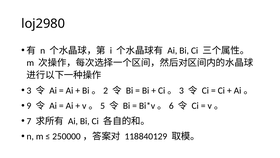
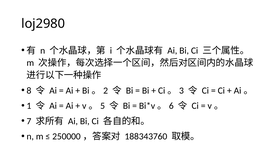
3: 3 -> 8 (29, 90)
9: 9 -> 1 (29, 105)
118840129: 118840129 -> 188343760 (146, 136)
